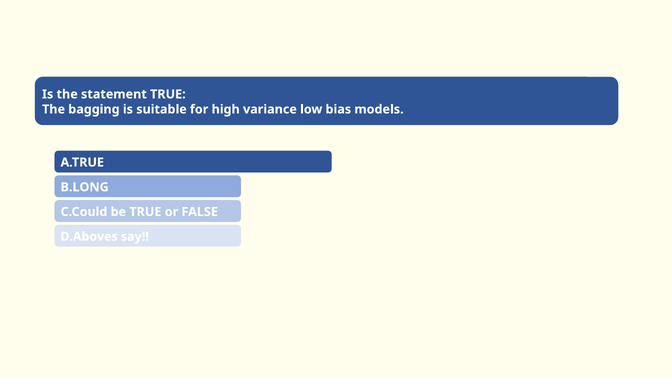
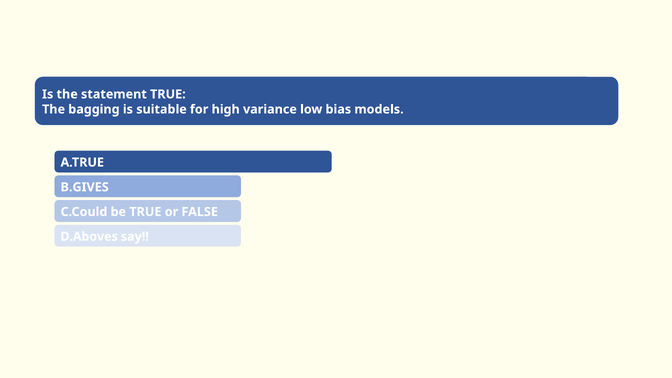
B.LONG: B.LONG -> B.GIVES (85, 187)
